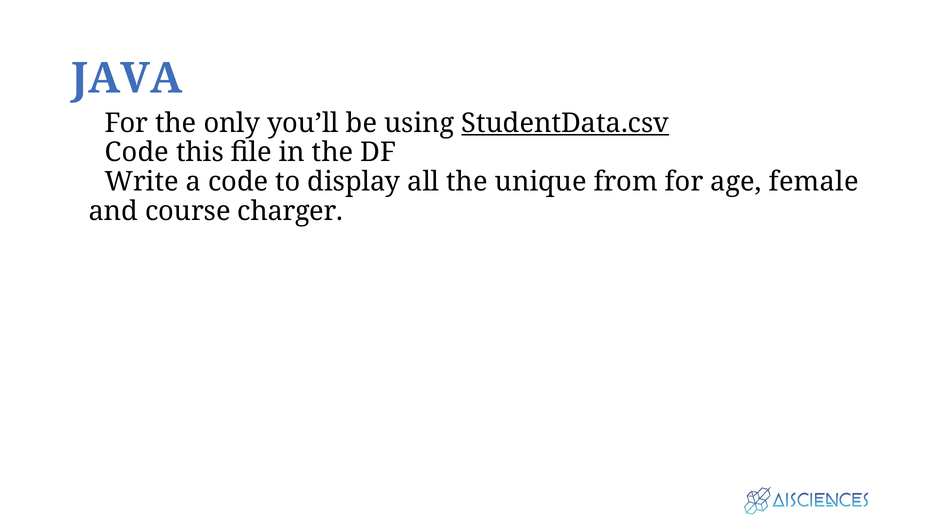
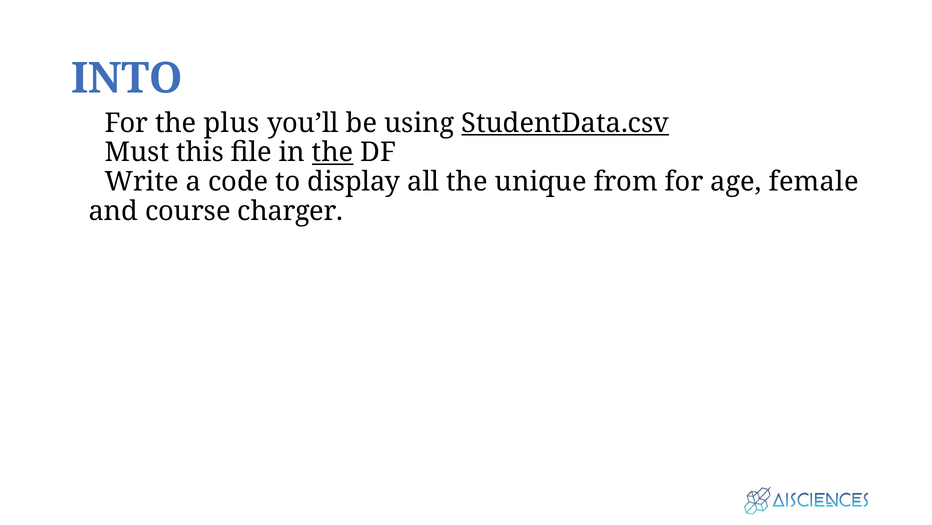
JAVA: JAVA -> INTO (127, 78)
only: only -> plus (232, 123)
Code: Code -> Must (137, 152)
the underline: none -> present (333, 152)
